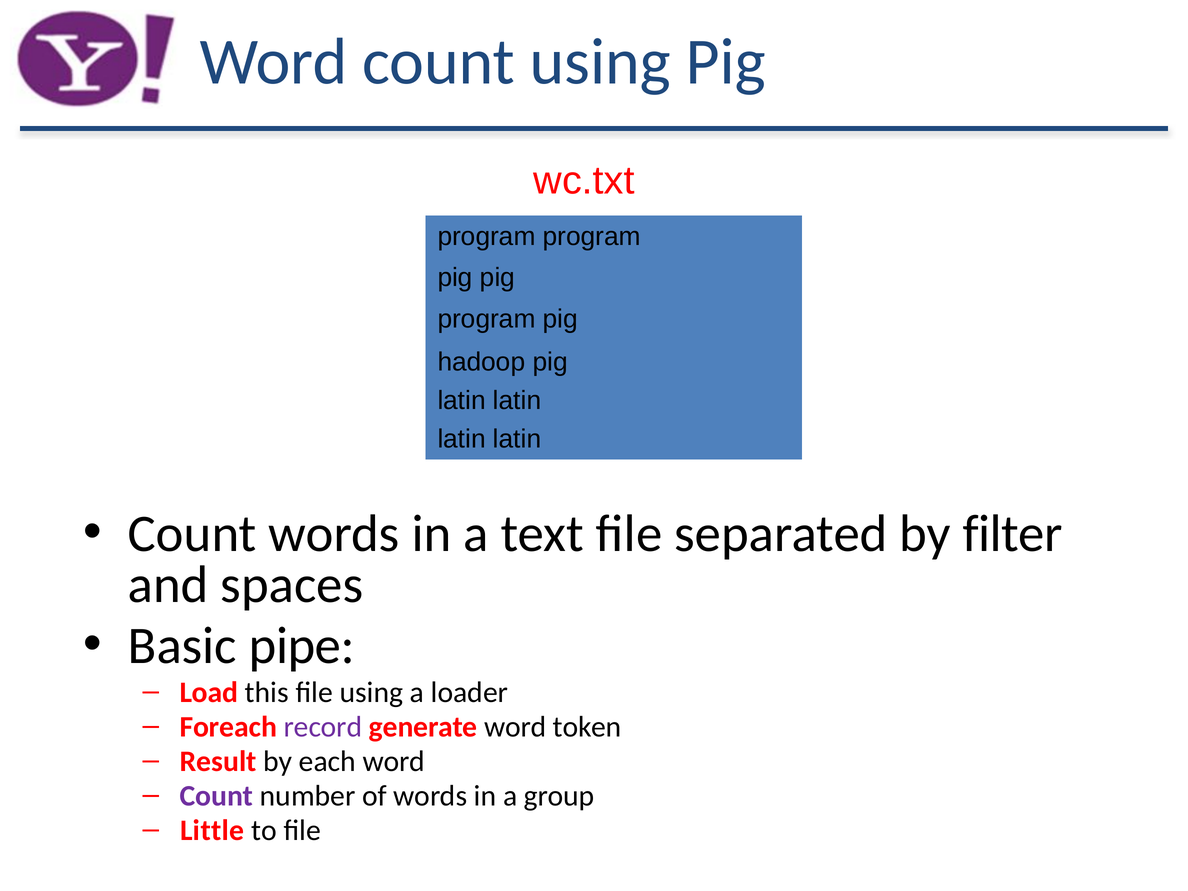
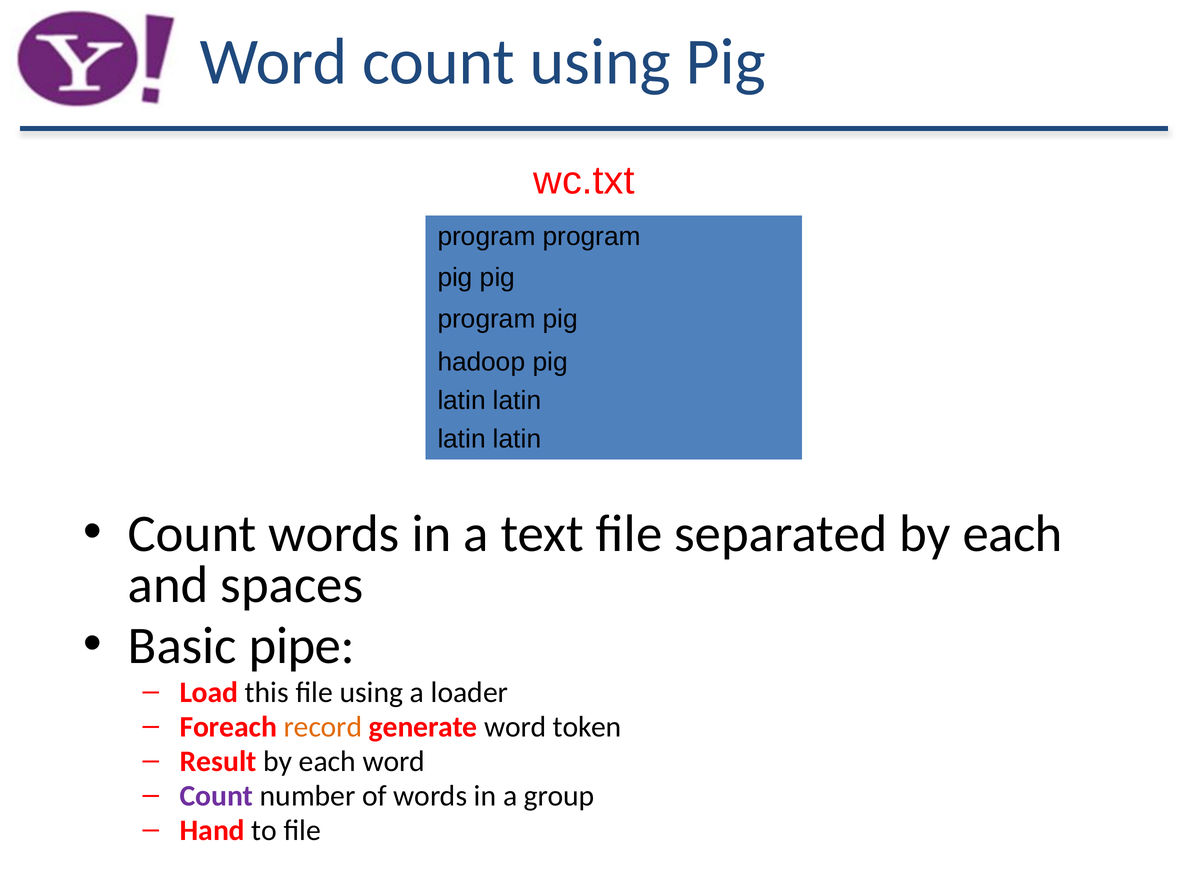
separated by filter: filter -> each (1013, 534)
record colour: purple -> orange (323, 727)
Little: Little -> Hand (212, 830)
